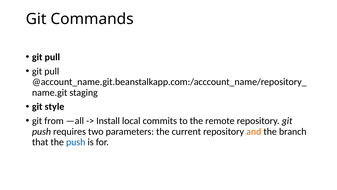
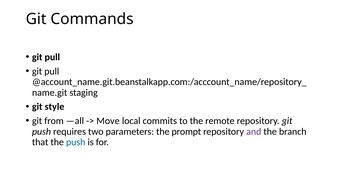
Install: Install -> Move (108, 121)
current: current -> prompt (186, 131)
and colour: orange -> purple (254, 131)
